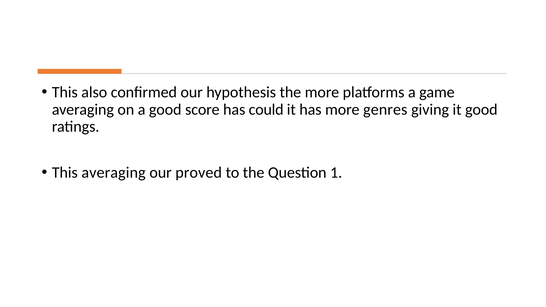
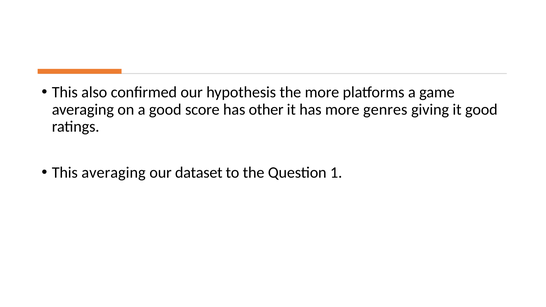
could: could -> other (266, 110)
proved: proved -> dataset (199, 173)
